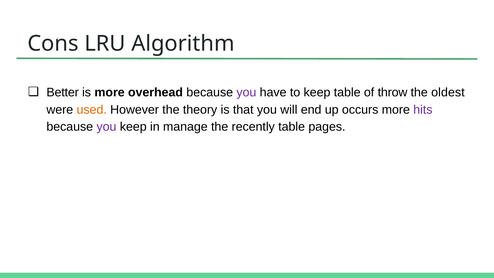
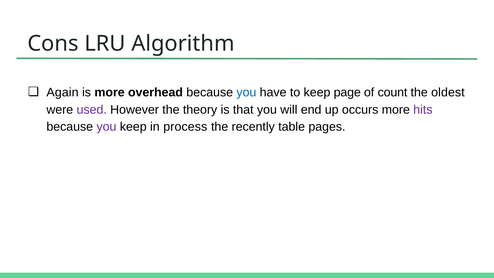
Better: Better -> Again (63, 93)
you colour: purple -> blue (246, 93)
keep table: table -> page (347, 93)
throw: throw -> count (393, 93)
used colour: orange -> purple (92, 110)
manage: manage -> process (185, 127)
